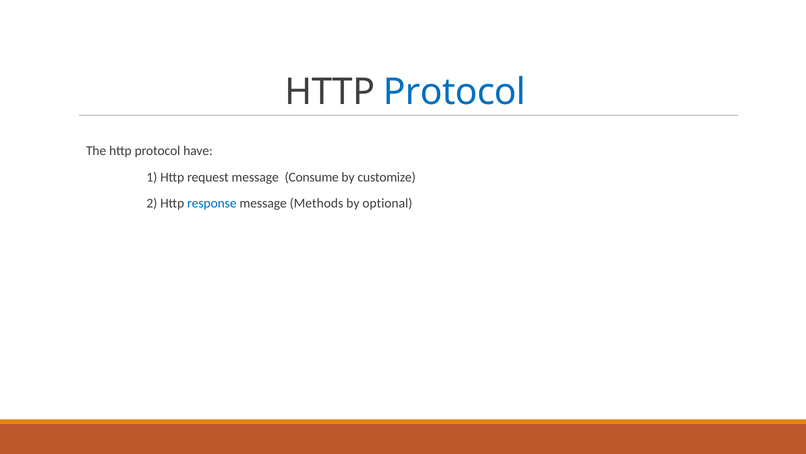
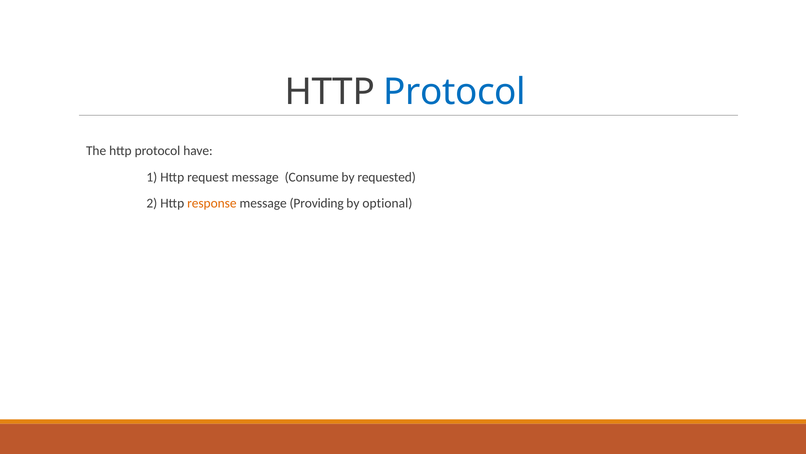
customize: customize -> requested (387, 177)
response colour: blue -> orange (212, 203)
Methods: Methods -> Providing (317, 203)
